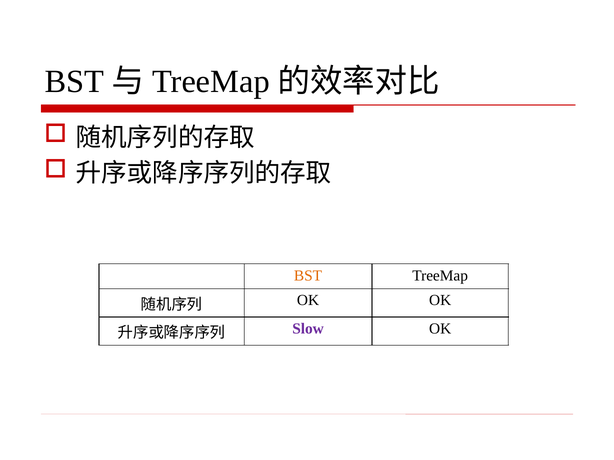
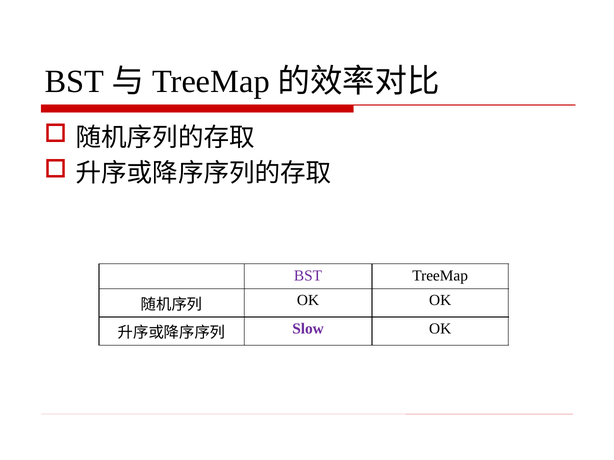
BST colour: orange -> purple (308, 276)
